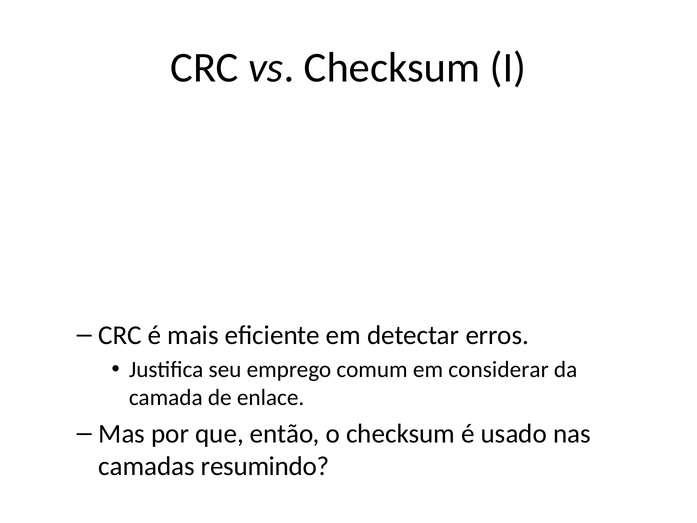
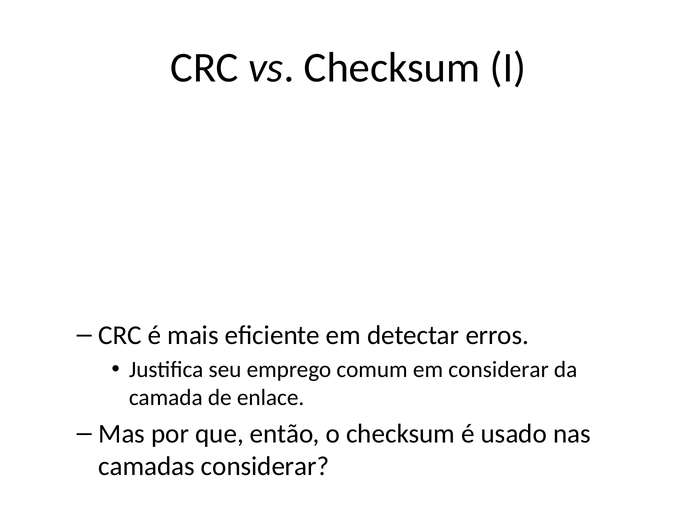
camadas resumindo: resumindo -> considerar (265, 466)
